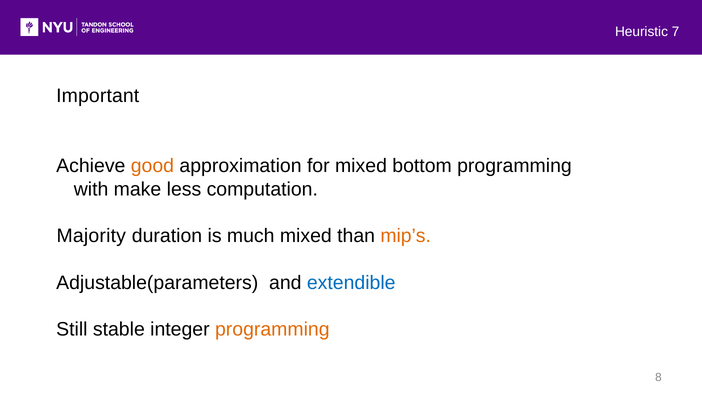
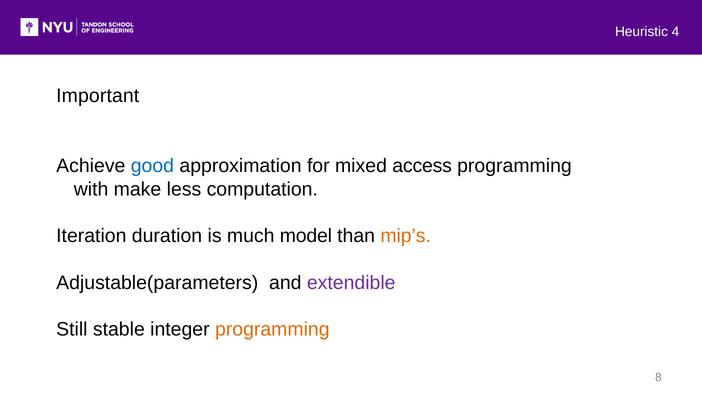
7: 7 -> 4 (675, 32)
good colour: orange -> blue (152, 166)
bottom: bottom -> access (422, 166)
Majority: Majority -> Iteration (91, 236)
much mixed: mixed -> model (306, 236)
extendible colour: blue -> purple (351, 283)
